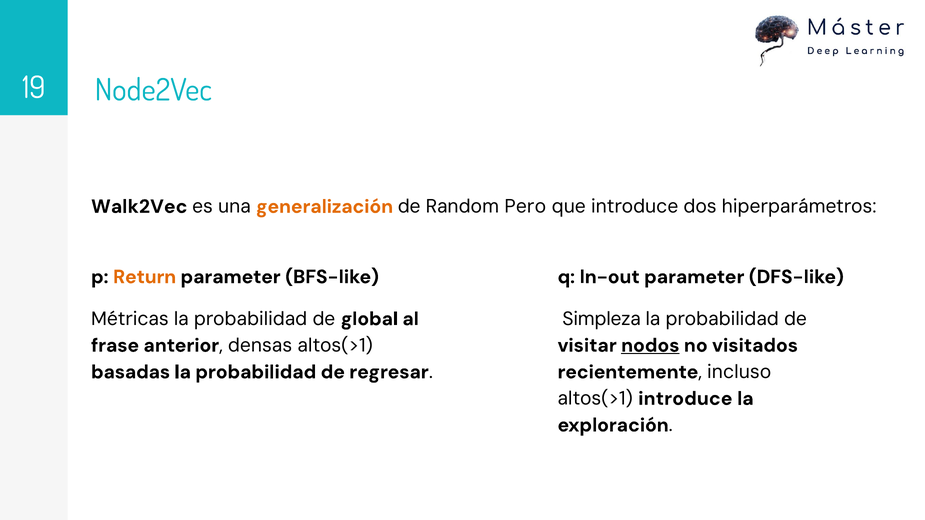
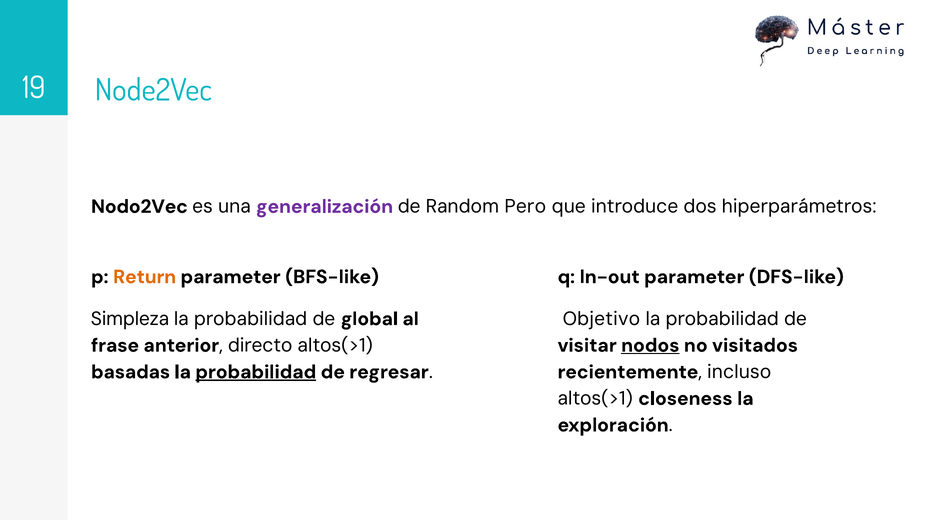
Walk2Vec: Walk2Vec -> Nodo2Vec (139, 207)
generalización colour: orange -> purple (325, 207)
Métricas: Métricas -> Simpleza (130, 319)
Simpleza: Simpleza -> Objetivo (601, 319)
densas: densas -> directo (260, 346)
probabilidad underline: none -> present (256, 372)
altos(>1 introduce: introduce -> closeness (685, 399)
